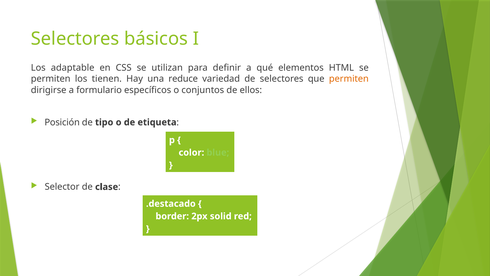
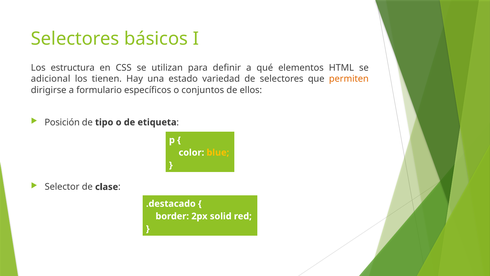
adaptable: adaptable -> estructura (73, 68)
permiten: permiten -> adicional (51, 79)
reduce: reduce -> estado (183, 79)
blue colour: light green -> yellow (218, 152)
